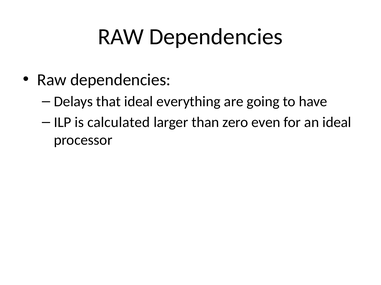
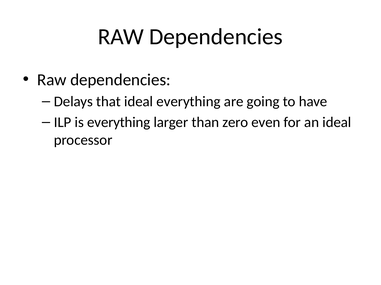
is calculated: calculated -> everything (119, 123)
